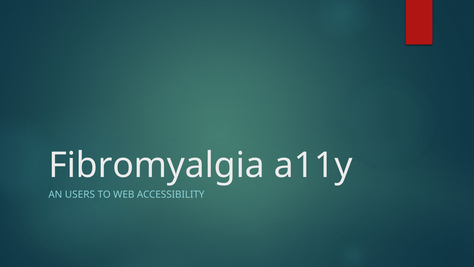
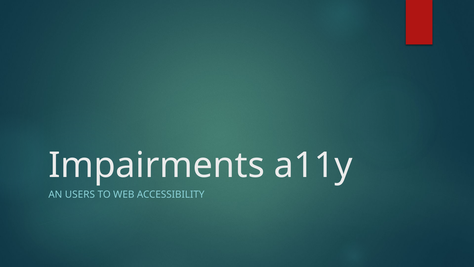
Fibromyalgia: Fibromyalgia -> Impairments (157, 165)
